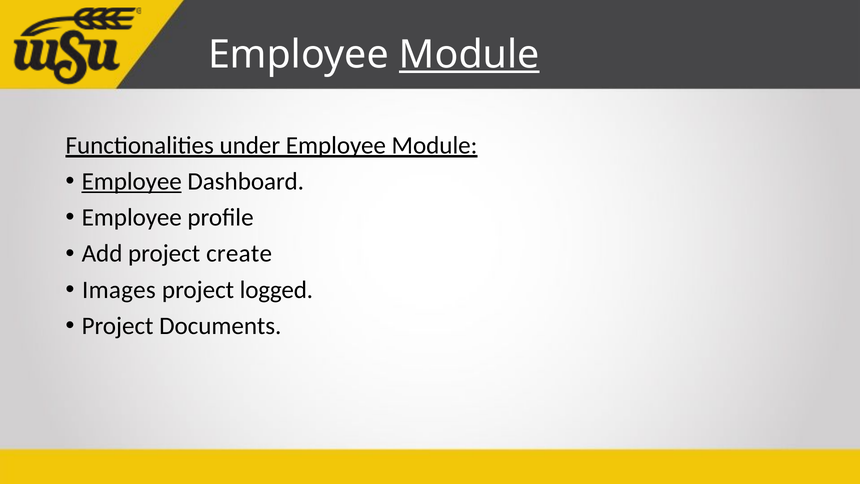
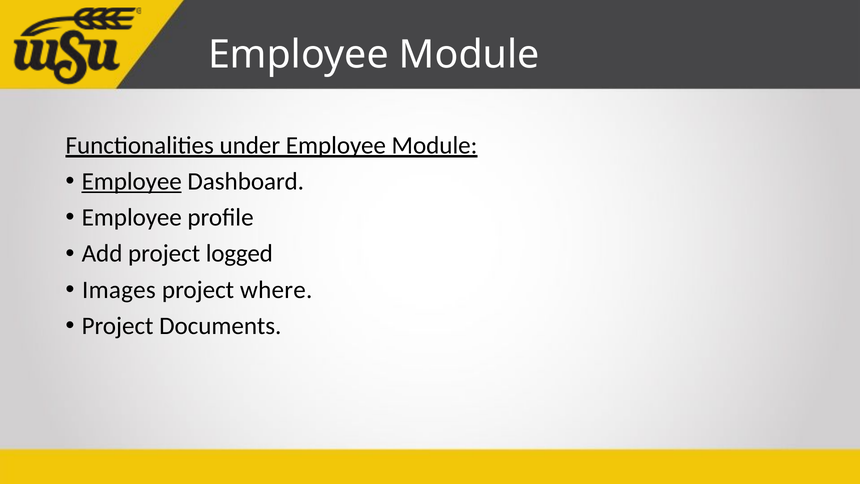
Module underline: present -> none (469, 55)
create: create -> logged (239, 254)
logged: logged -> where (276, 290)
